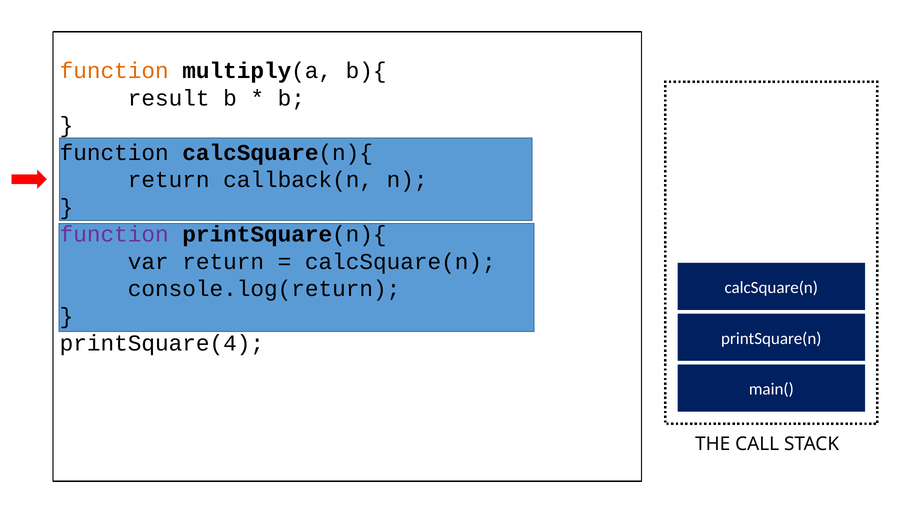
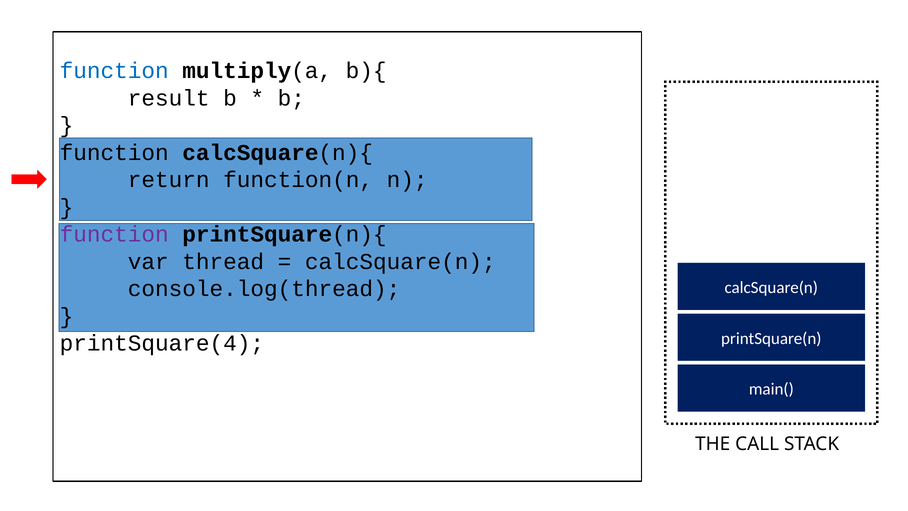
function colour: orange -> blue (114, 71)
callback(n: callback(n -> function(n (298, 180)
var return: return -> thread (223, 261)
console.log(return: console.log(return -> console.log(thread (264, 289)
